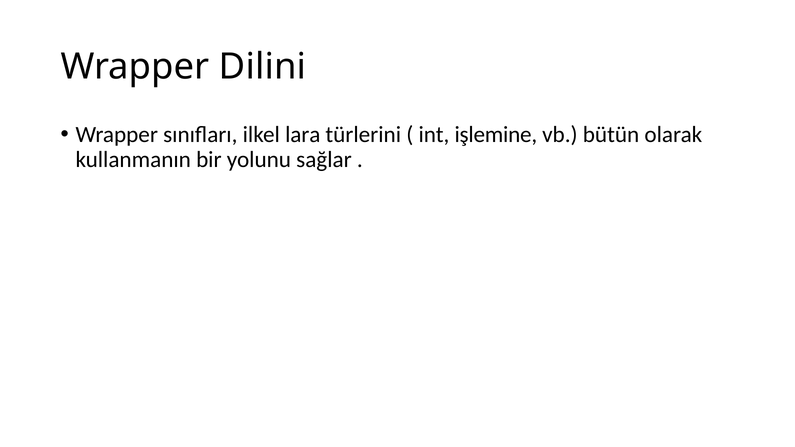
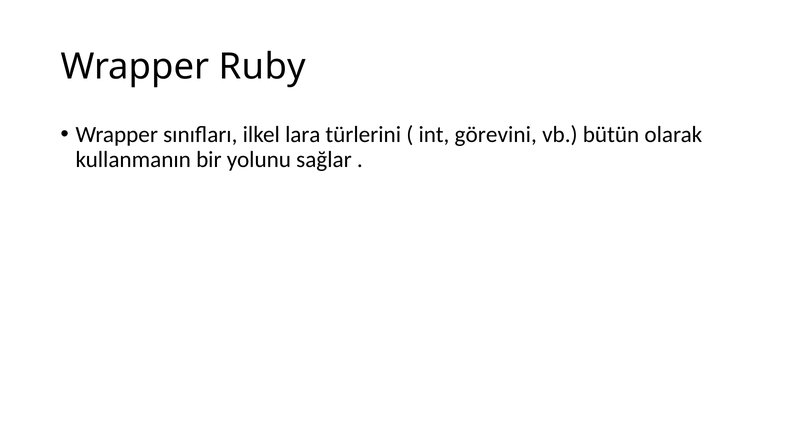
Dilini: Dilini -> Ruby (262, 67)
işlemine: işlemine -> görevini (496, 134)
